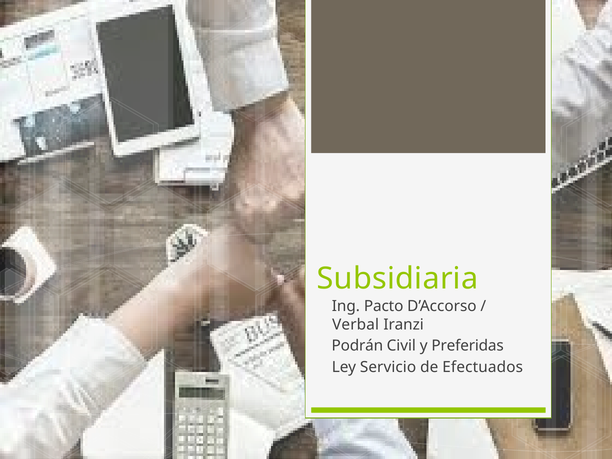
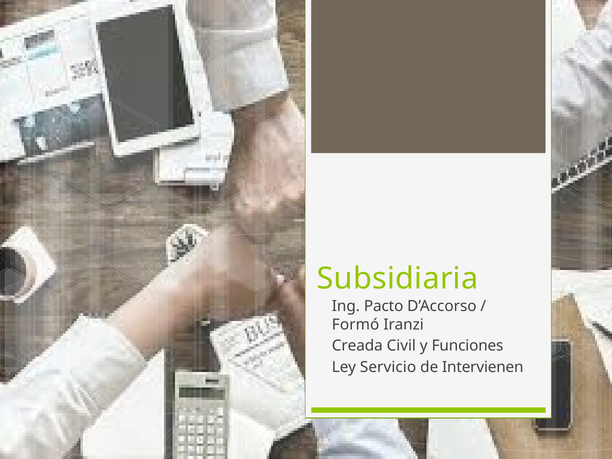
Verbal: Verbal -> Formó (356, 325)
Podrán: Podrán -> Creada (357, 346)
Preferidas: Preferidas -> Funciones (468, 346)
Efectuados: Efectuados -> Intervienen (483, 367)
